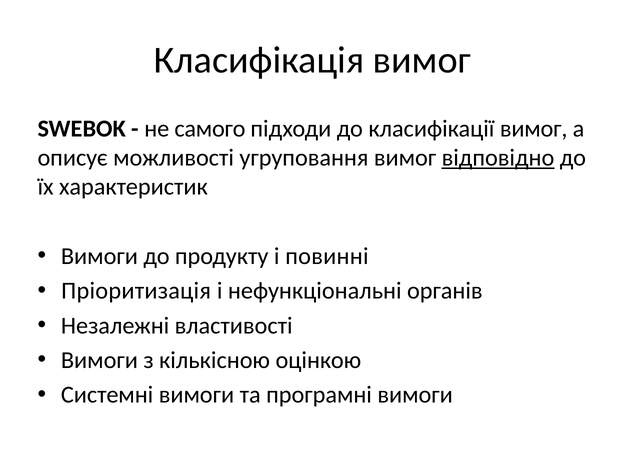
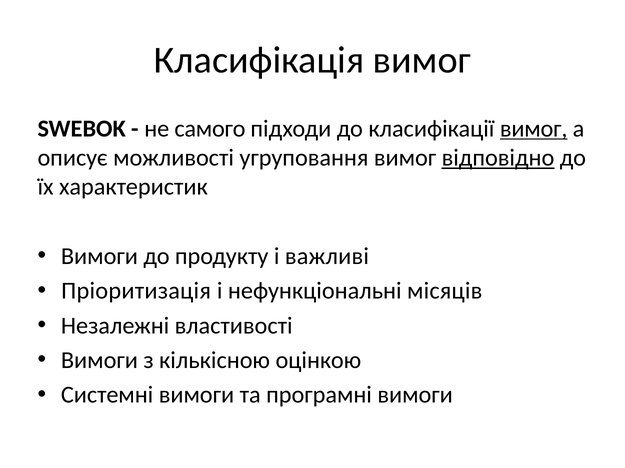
вимог underline: none -> present (534, 129)
повинні: повинні -> важливі (327, 257)
органів: органів -> місяців (445, 291)
